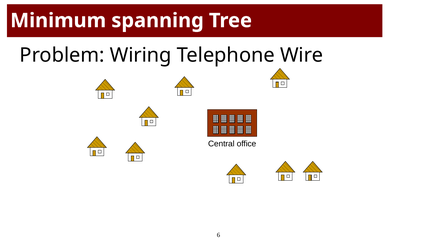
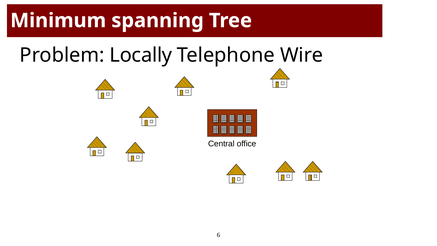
Wiring: Wiring -> Locally (141, 55)
